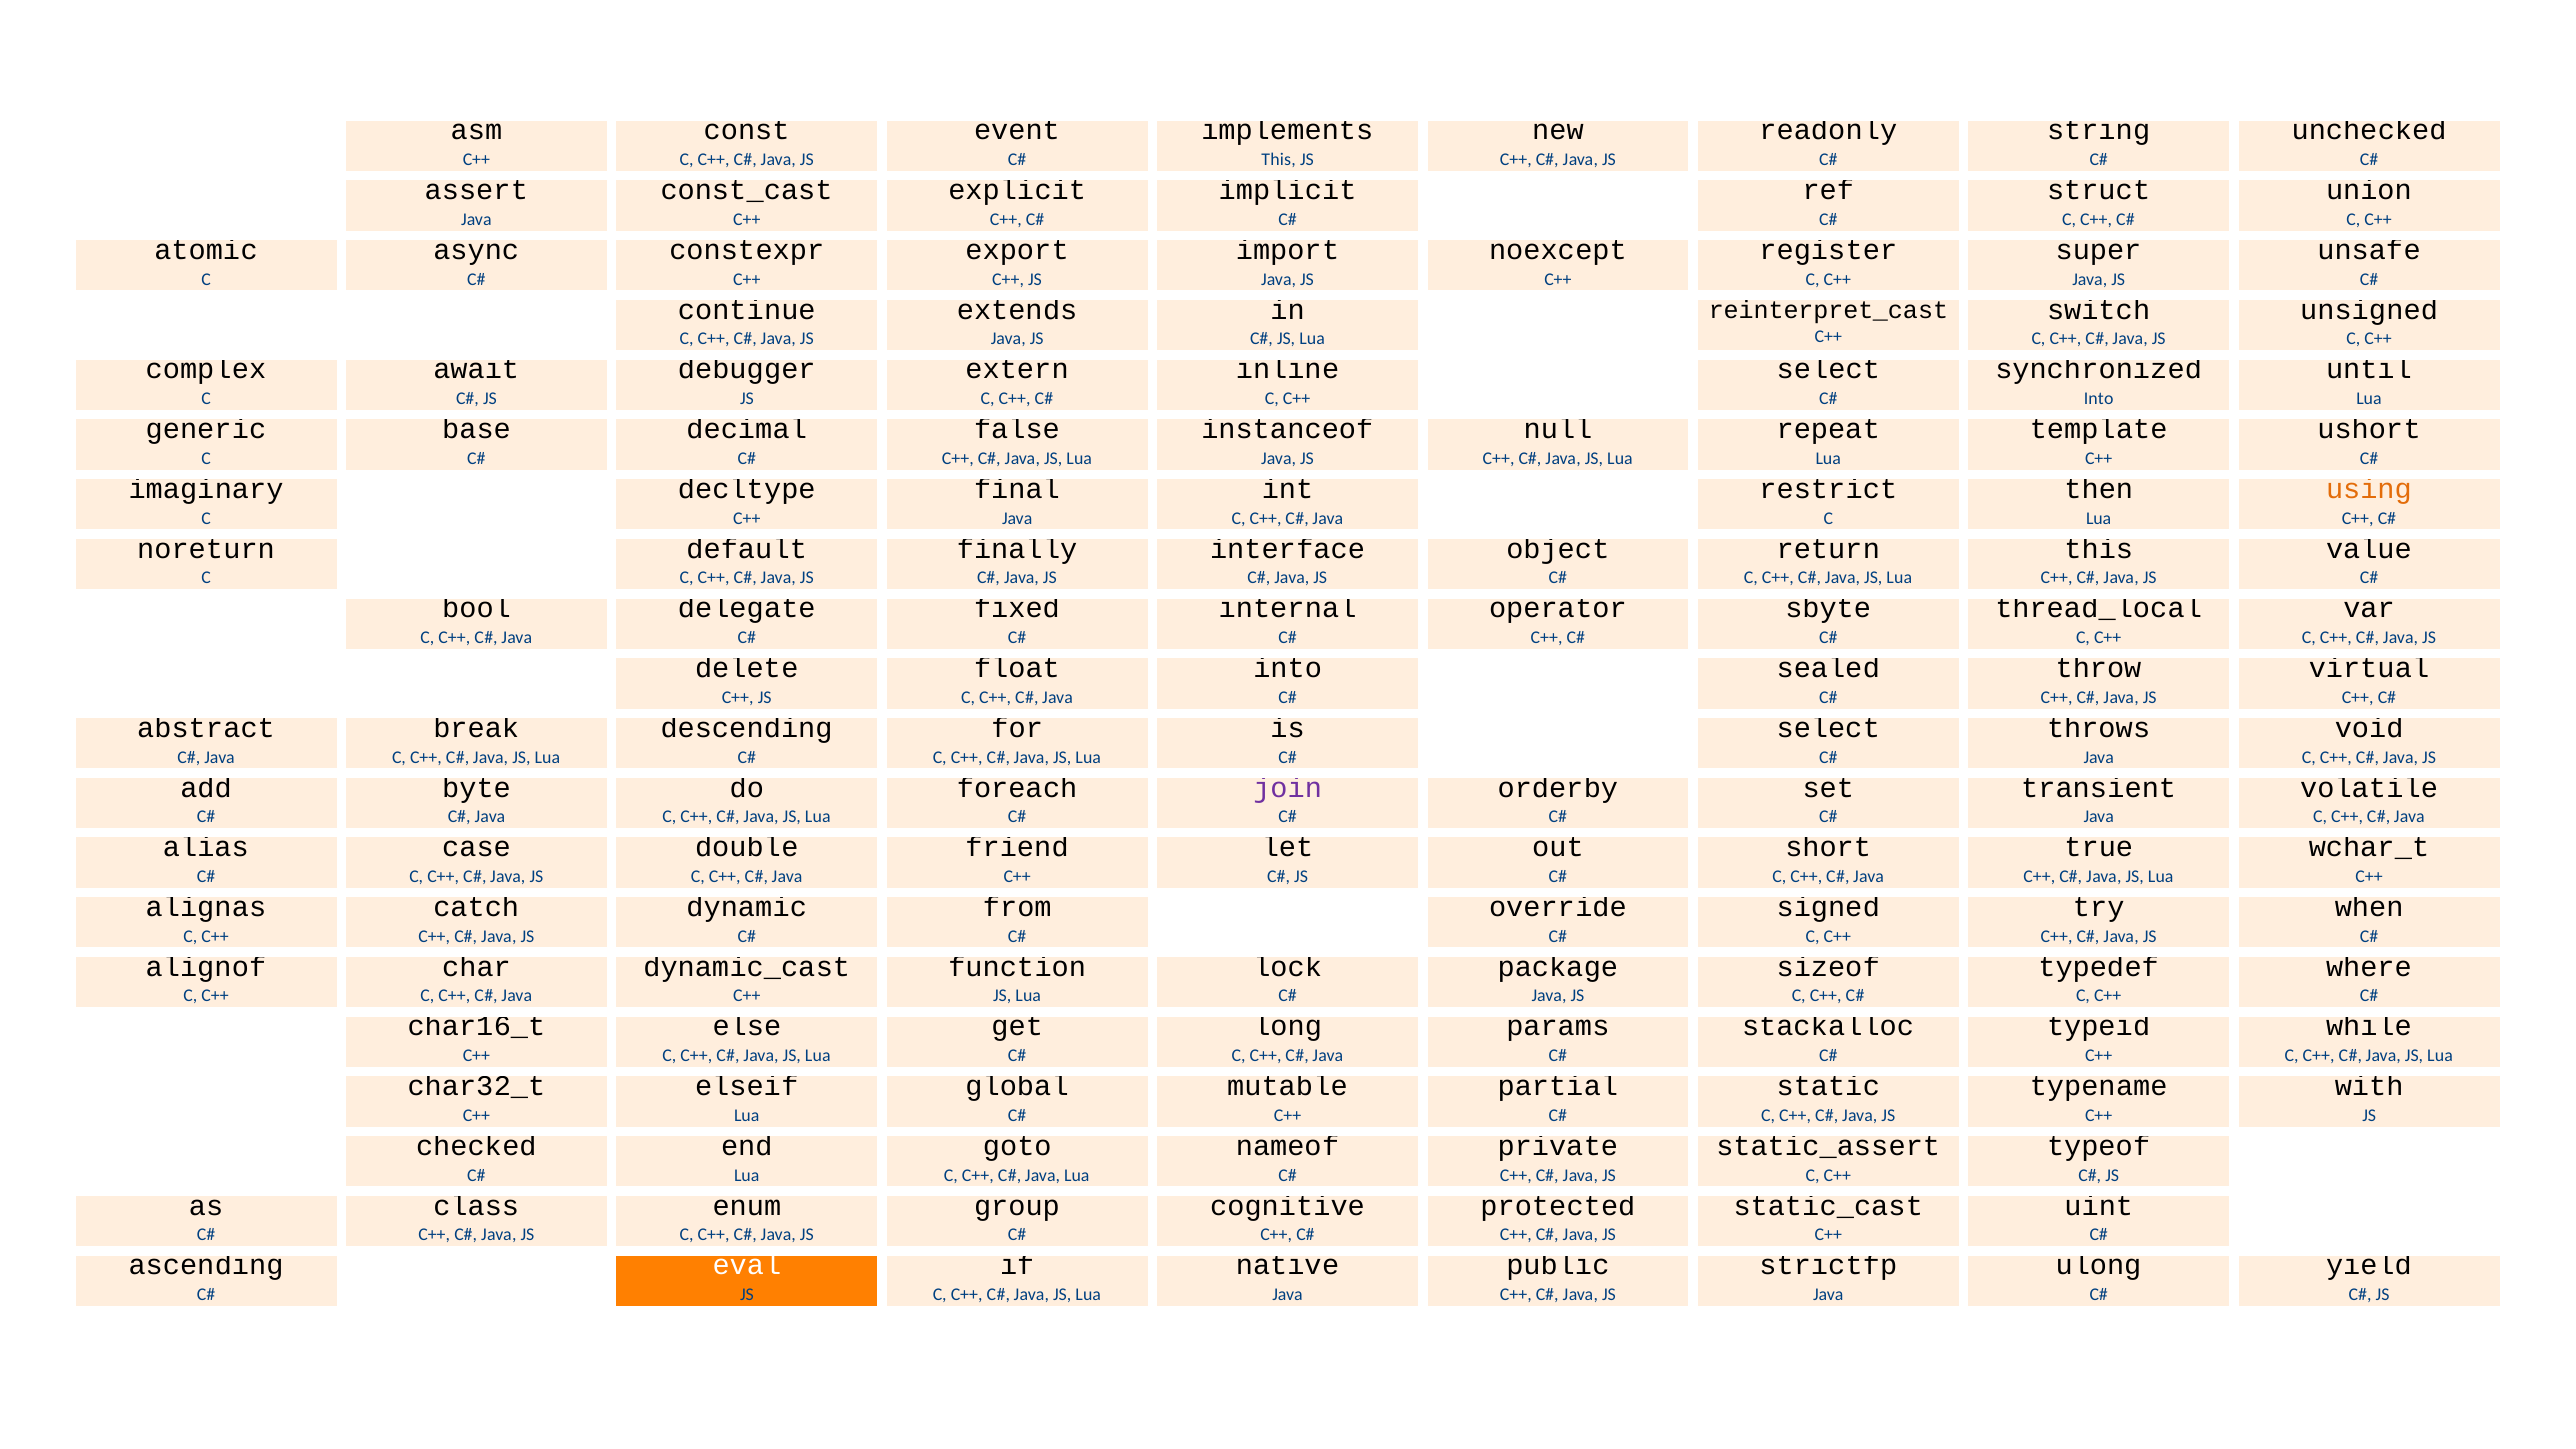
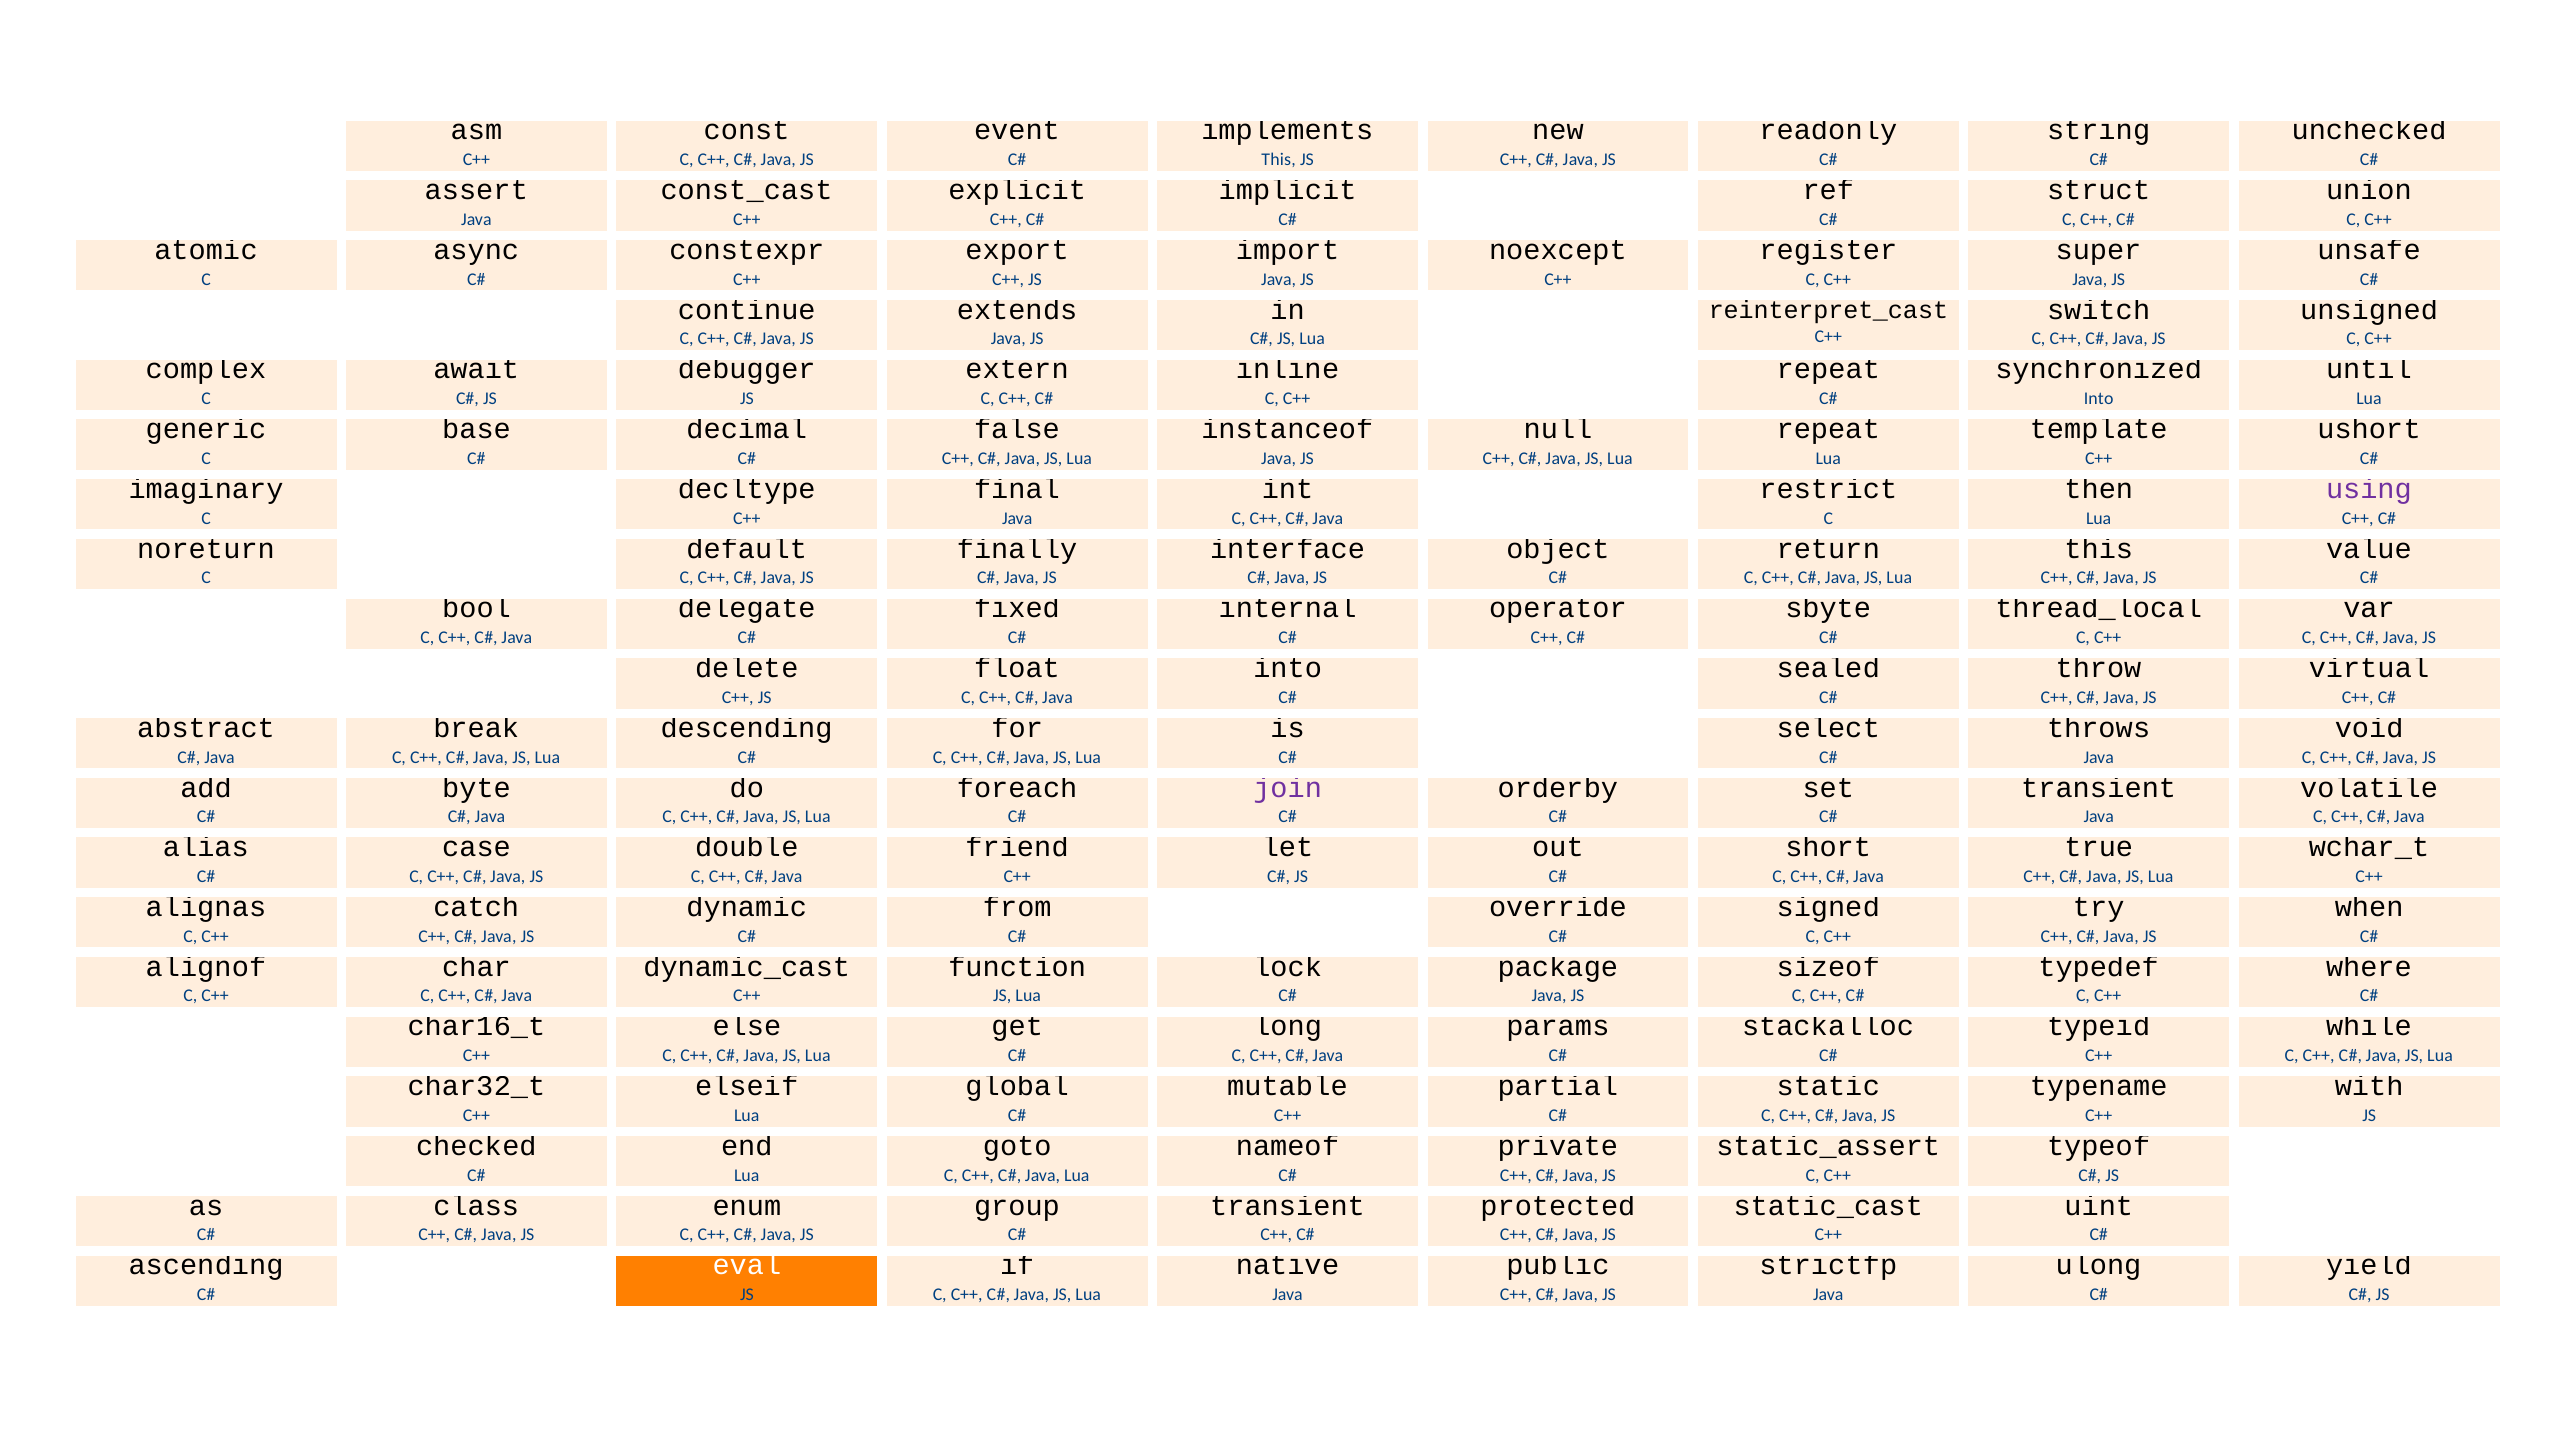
select: select -> repeat (1828, 369)
using colour: orange -> purple (2369, 489)
cognitive: cognitive -> transient (1287, 1206)
